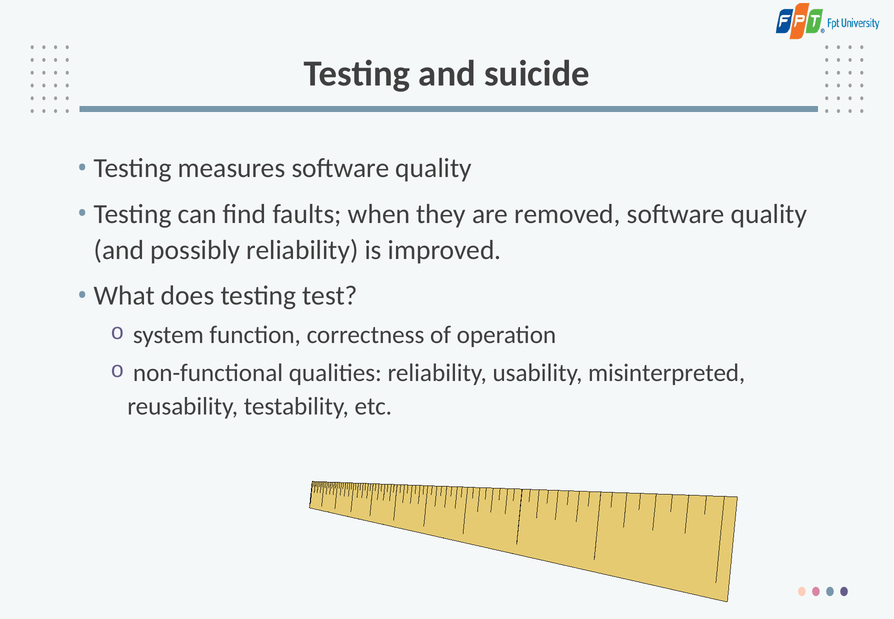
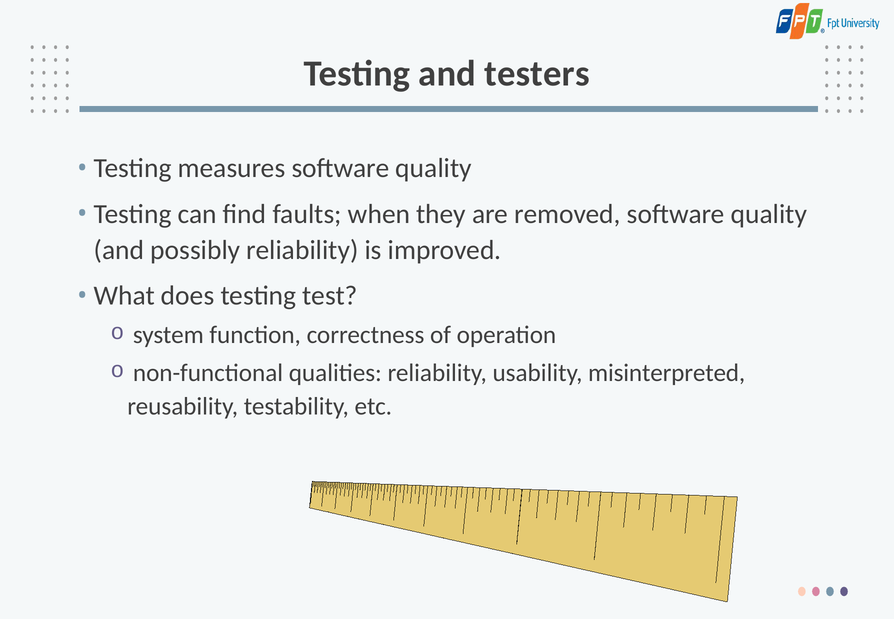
suicide: suicide -> testers (537, 73)
